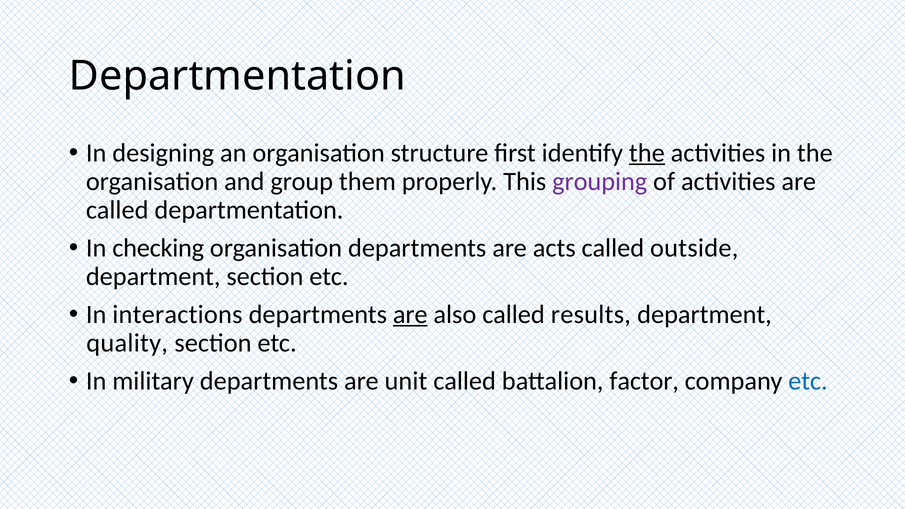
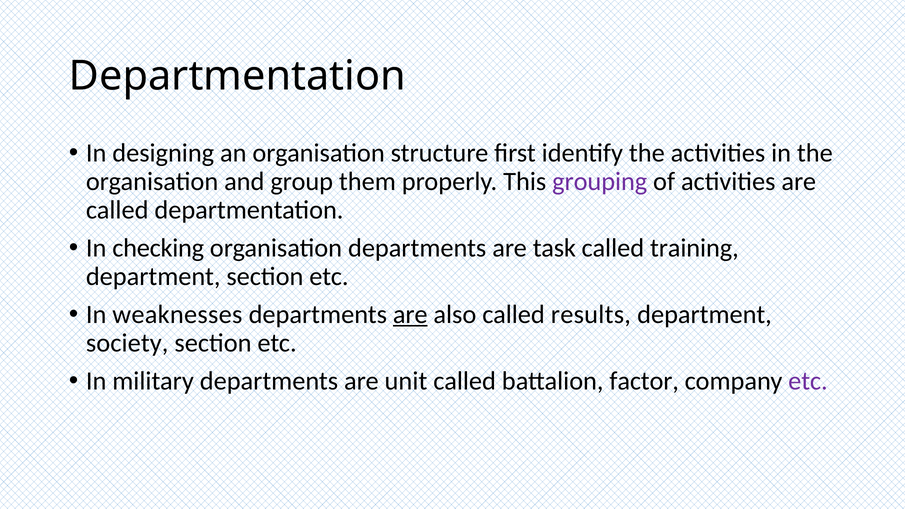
the underline: present -> none (647, 153)
acts: acts -> task (554, 248)
outside: outside -> training (694, 248)
interactions: interactions -> weaknesses (177, 314)
quality: quality -> society (127, 343)
etc colour: blue -> purple (808, 381)
